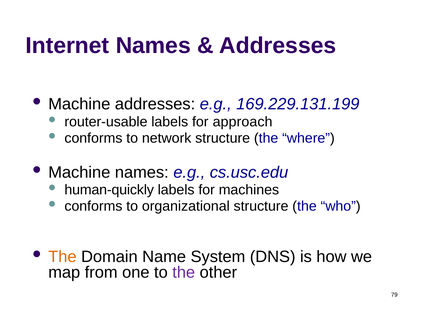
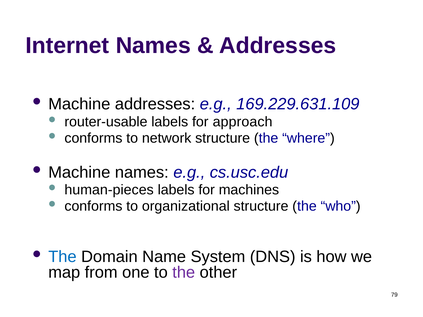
169.229.131.199: 169.229.131.199 -> 169.229.631.109 (298, 104)
human-quickly: human-quickly -> human-pieces (109, 190)
The colour: orange -> blue (62, 257)
